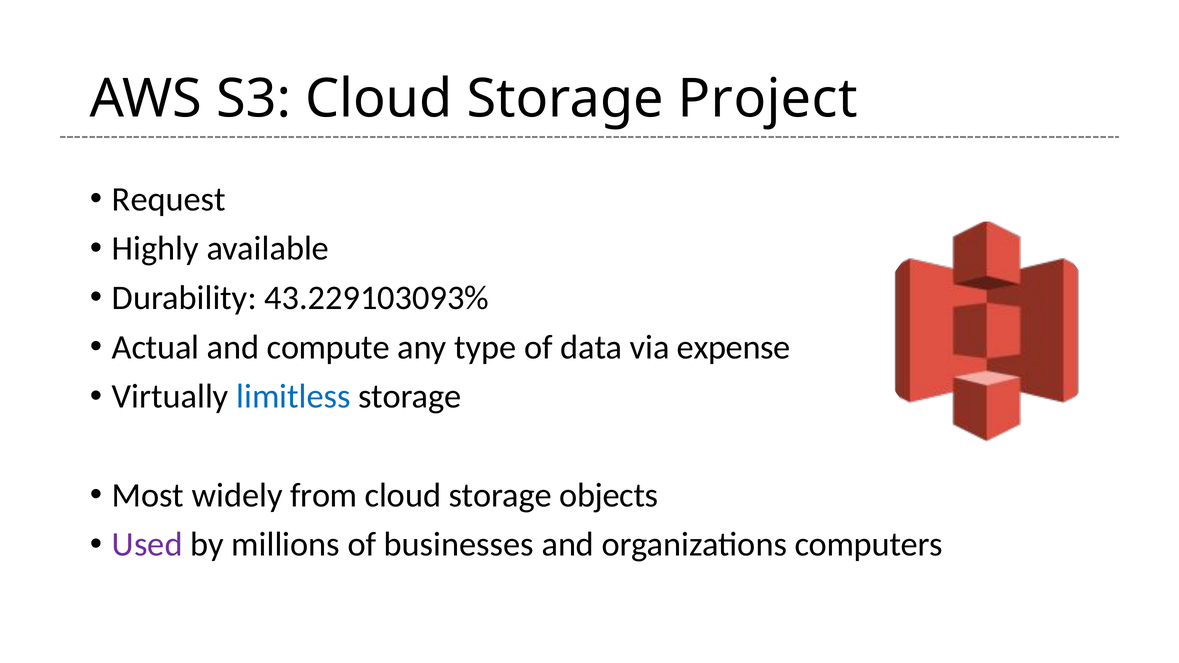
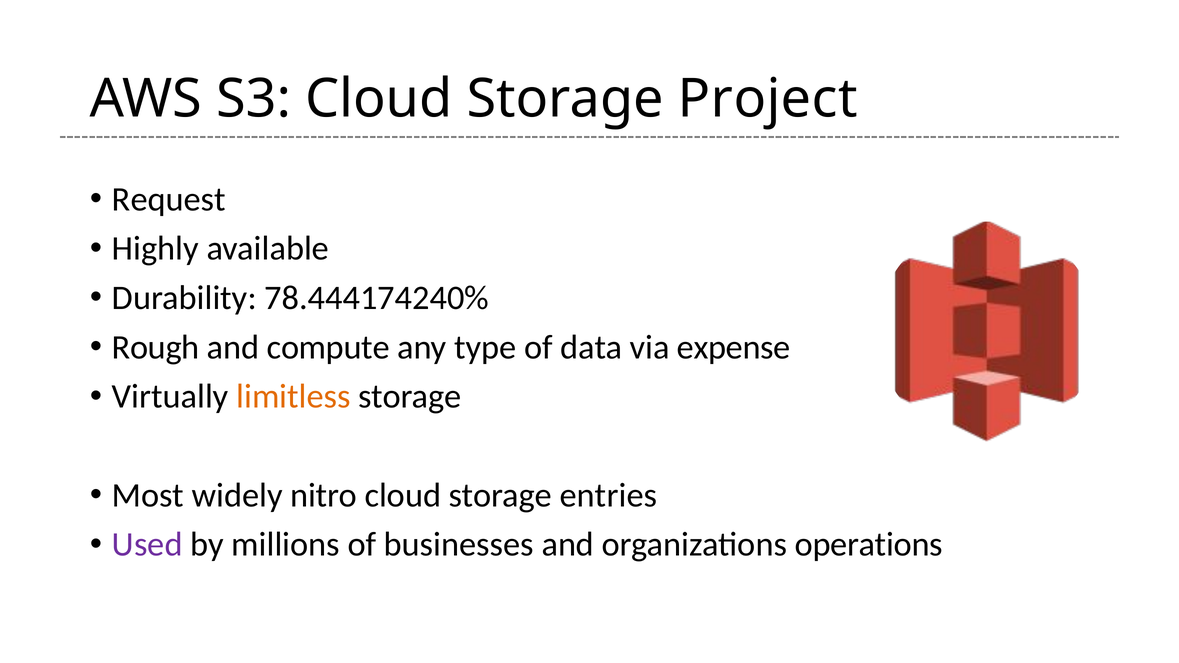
43.229103093%: 43.229103093% -> 78.444174240% (377, 298)
Actual: Actual -> Rough (156, 347)
limitless colour: blue -> orange (293, 397)
from: from -> nitro (324, 495)
objects: objects -> entries (608, 495)
computers: computers -> operations (869, 545)
